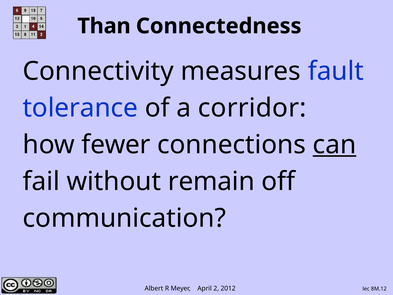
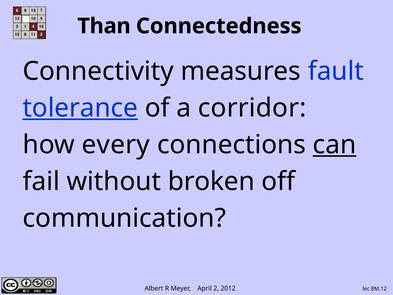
tolerance underline: none -> present (80, 108)
fewer: fewer -> every (116, 145)
remain: remain -> broken (211, 181)
